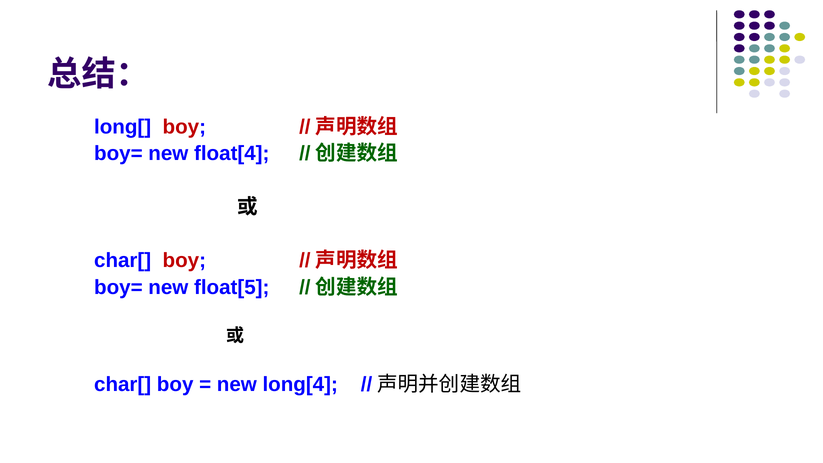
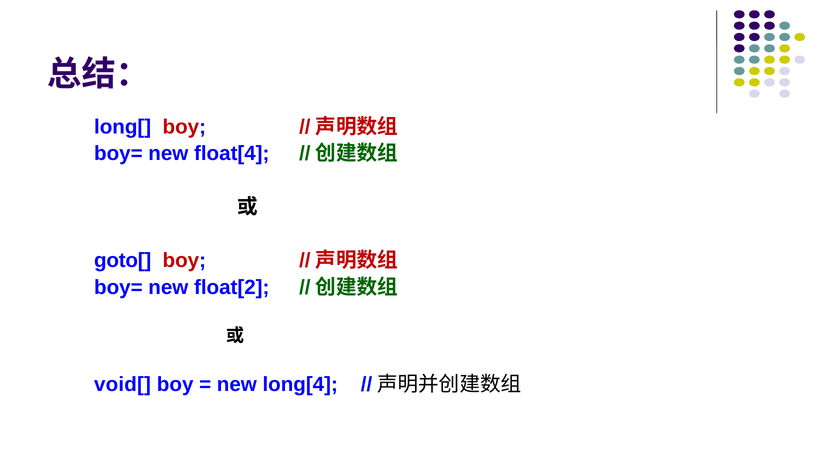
char[: char[ -> goto[ (123, 261)
float[5: float[5 -> float[2 (232, 287)
char[: char[ -> void[ (123, 384)
